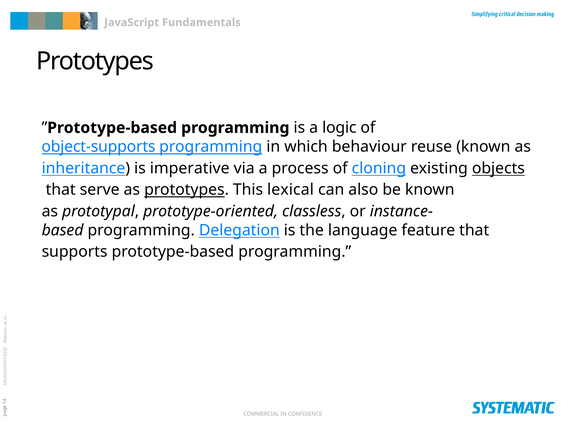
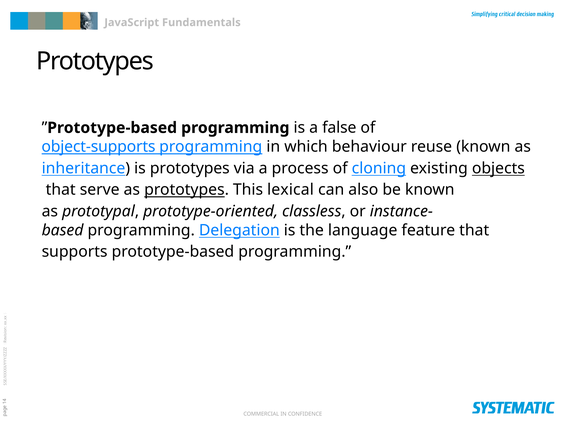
logic: logic -> false (339, 128)
is imperative: imperative -> prototypes (190, 168)
